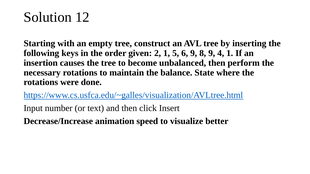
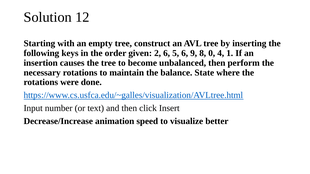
2 1: 1 -> 6 (167, 53)
8 9: 9 -> 0 (212, 53)
